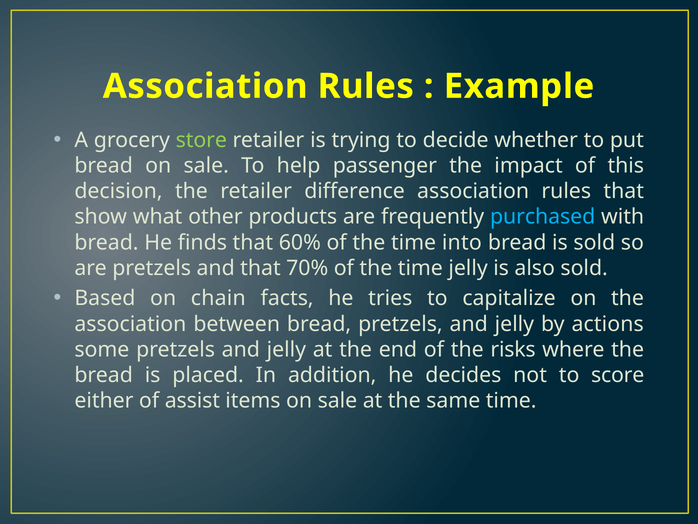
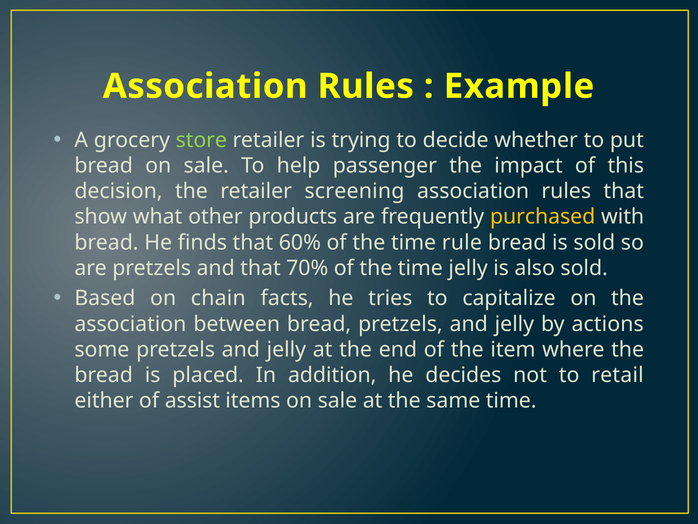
difference: difference -> screening (354, 191)
purchased colour: light blue -> yellow (543, 217)
into: into -> rule (462, 242)
risks: risks -> item (513, 349)
score: score -> retail (617, 375)
